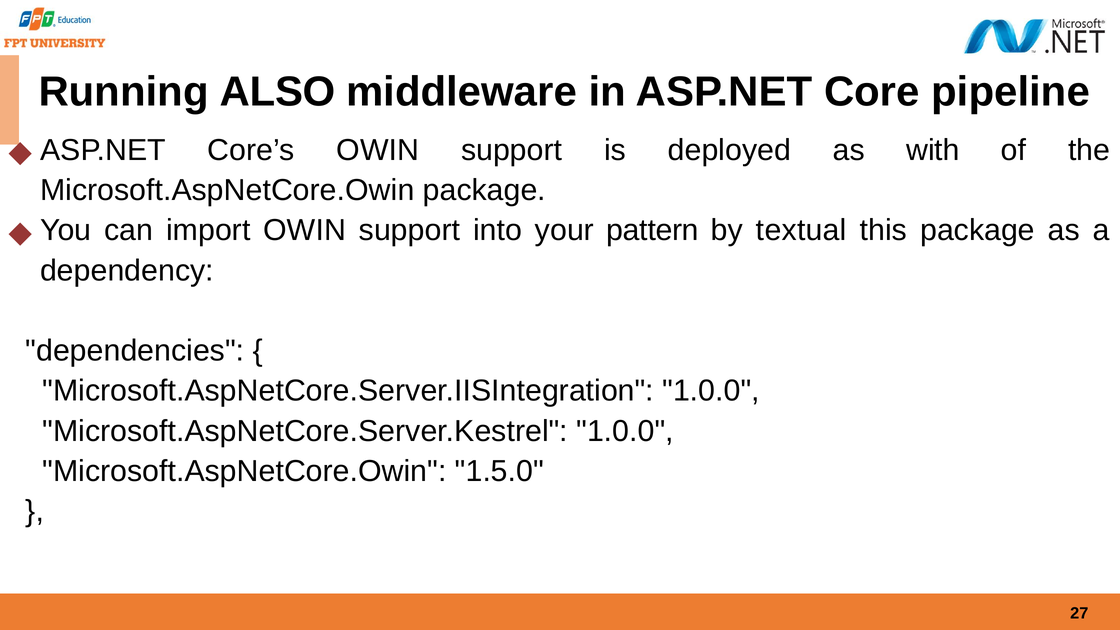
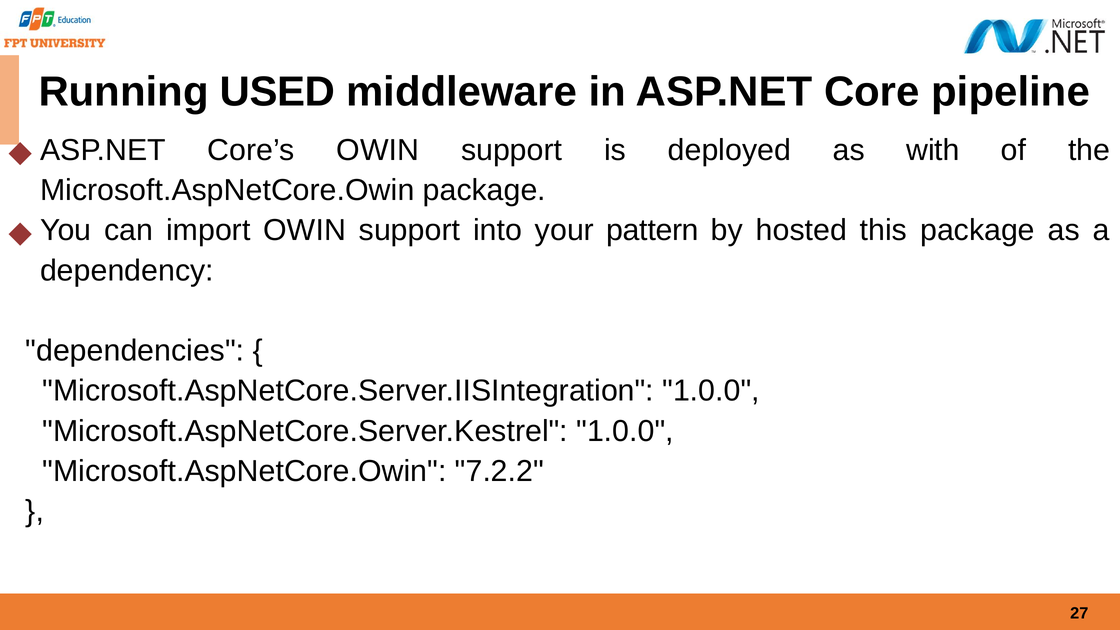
ALSO: ALSO -> USED (278, 92)
textual: textual -> hosted (801, 230)
1.5.0: 1.5.0 -> 7.2.2 (499, 471)
